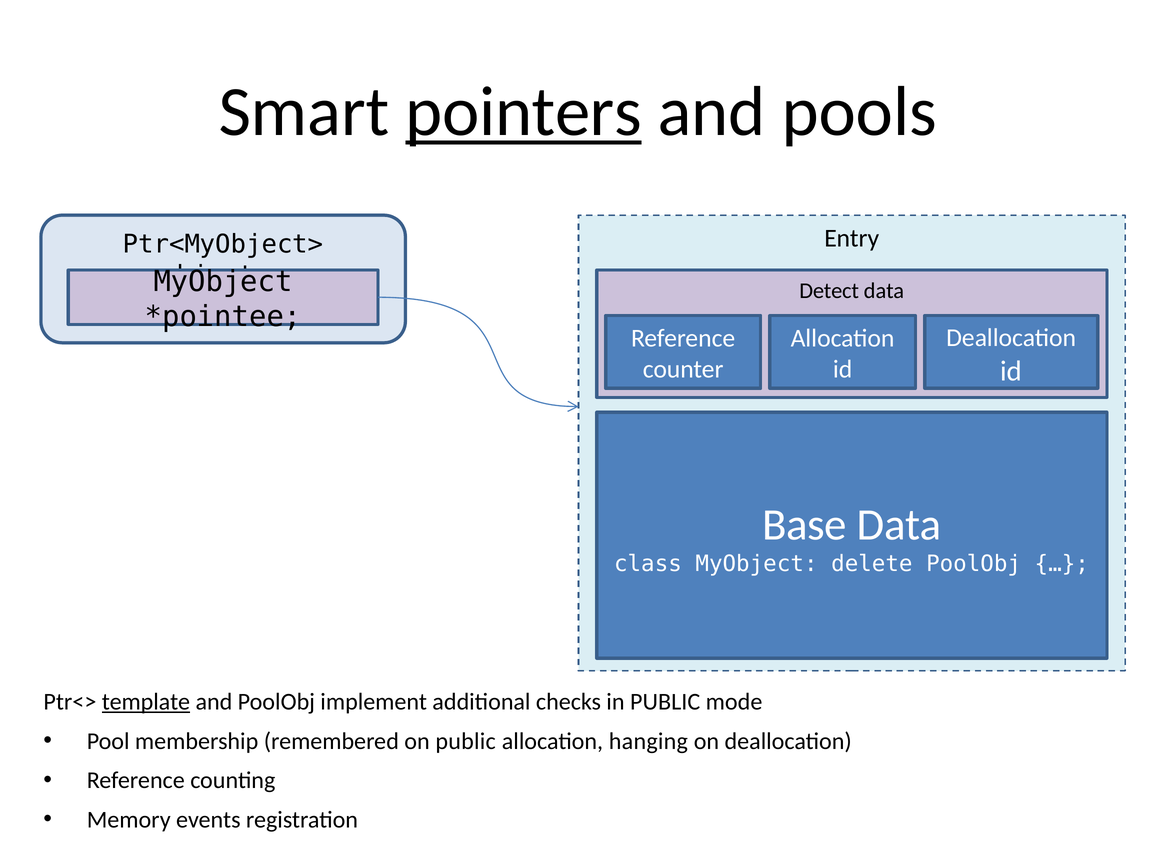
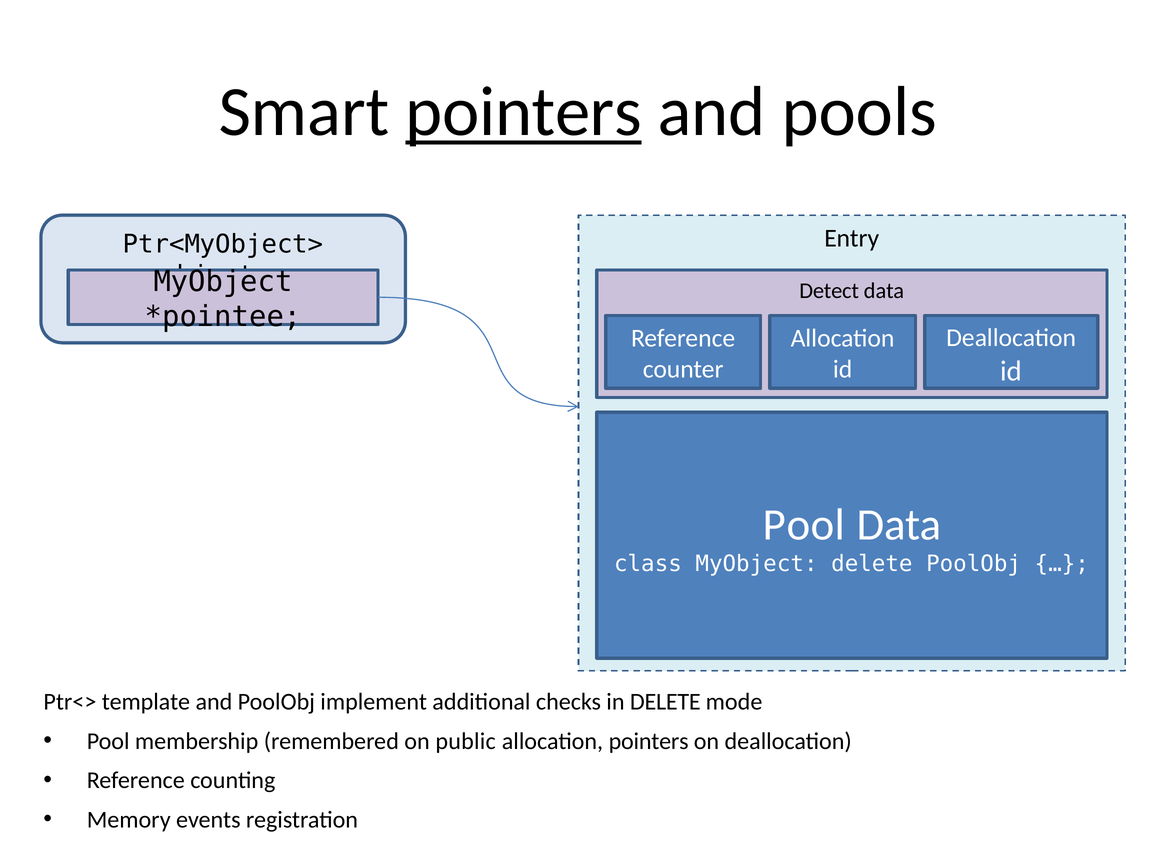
Base: Base -> Pool (804, 525)
template underline: present -> none (146, 702)
in PUBLIC: PUBLIC -> DELETE (665, 702)
allocation hanging: hanging -> pointers (649, 741)
